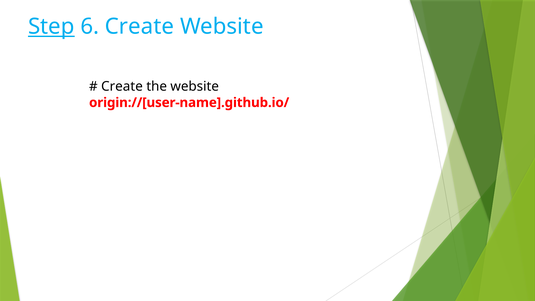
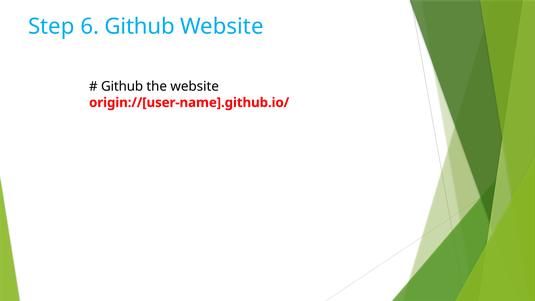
Step underline: present -> none (51, 27)
6 Create: Create -> Github (140, 27)
Create: Create -> Github (122, 87)
